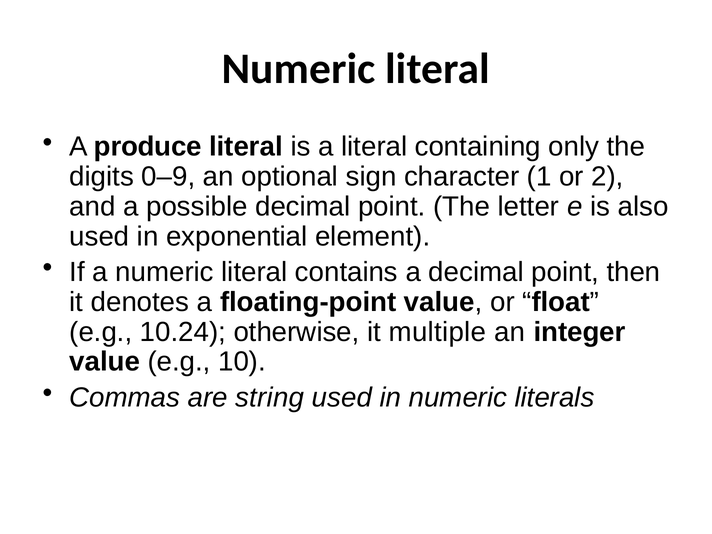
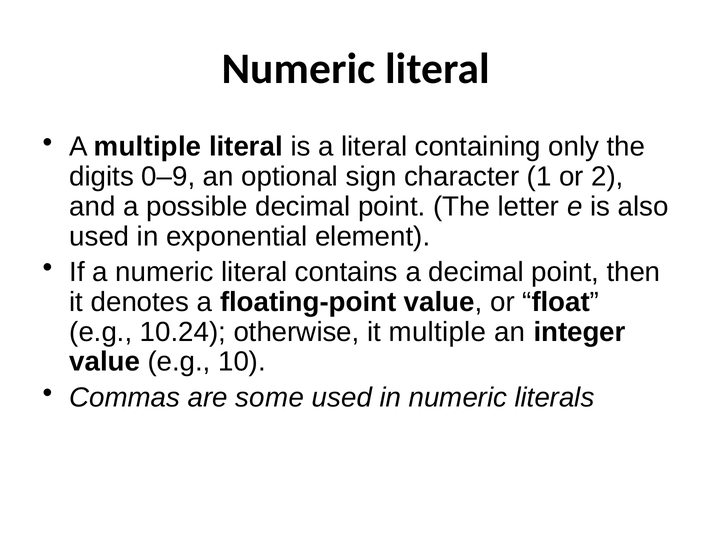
A produce: produce -> multiple (148, 147)
string: string -> some (270, 397)
